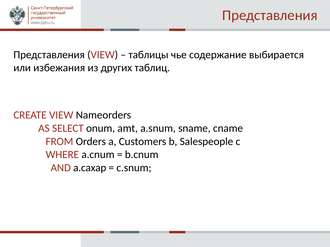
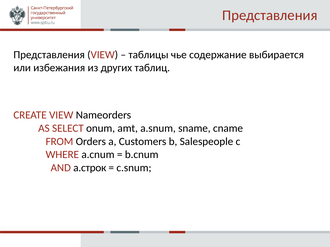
a.сахар: a.сахар -> a.строк (90, 168)
